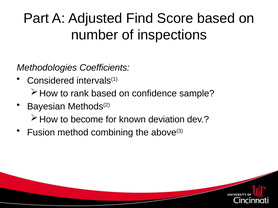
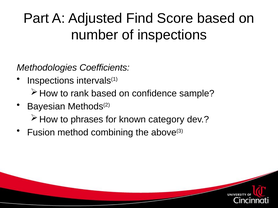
Considered: Considered -> Inspections (51, 81)
become: become -> phrases (87, 120)
deviation: deviation -> category (166, 120)
